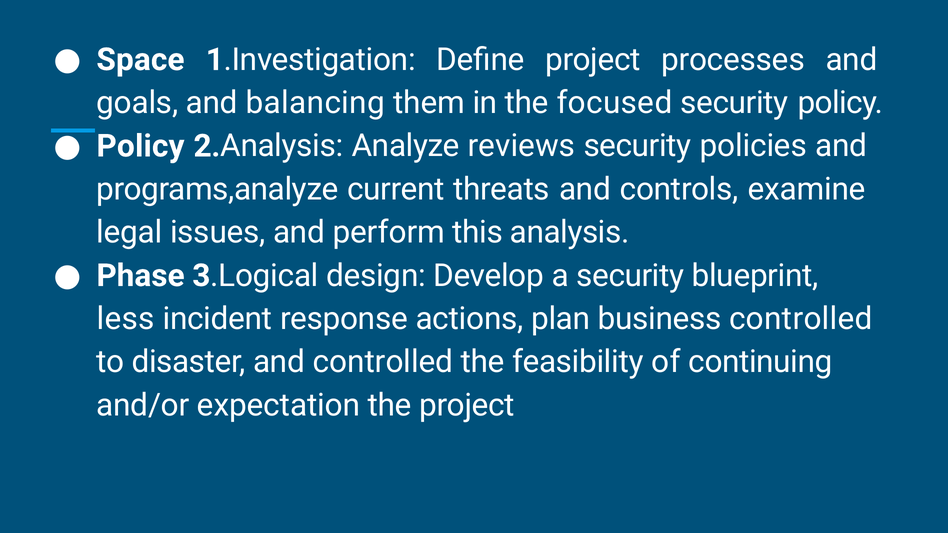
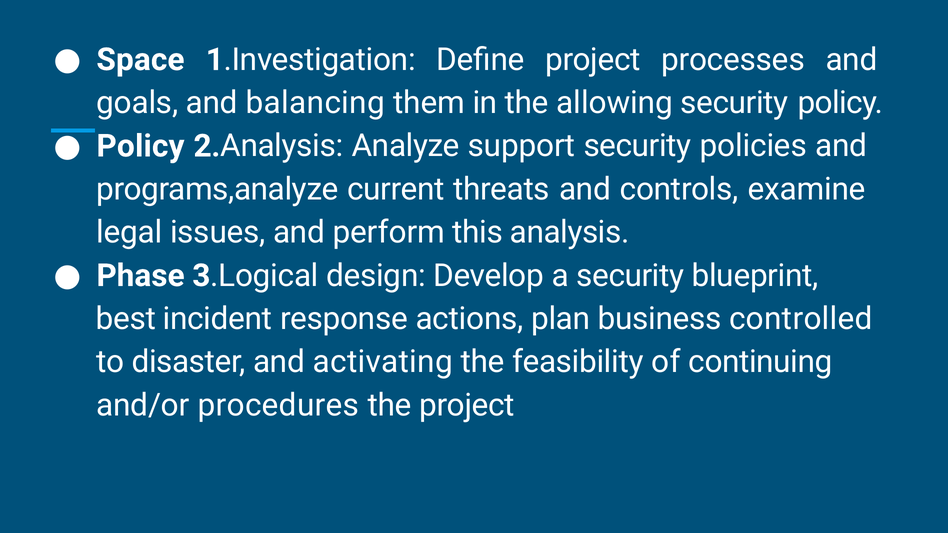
focused: focused -> allowing (615, 103)
reviews: reviews -> support (522, 146)
less: less -> best (126, 319)
and controlled: controlled -> activating (383, 362)
expectation: expectation -> procedures (278, 405)
